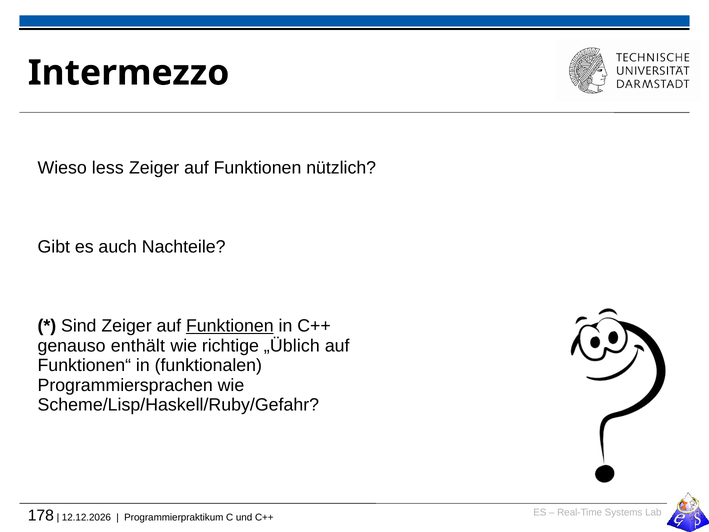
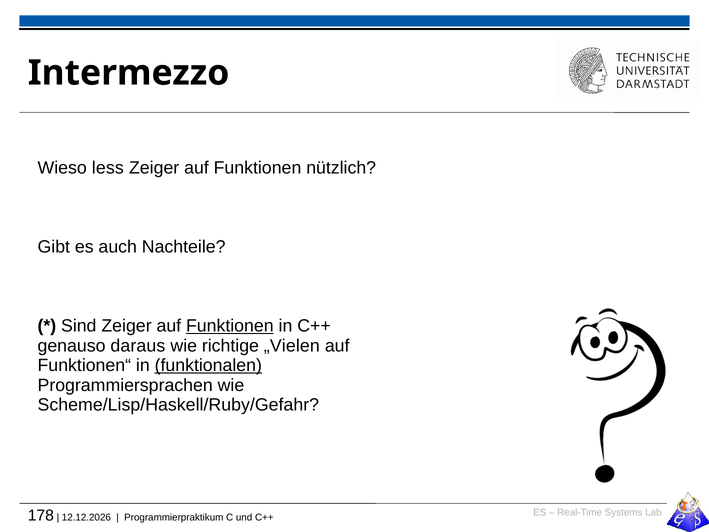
enthält: enthält -> daraus (138, 346)
„Üblich: „Üblich -> „Vielen (292, 346)
funktionalen underline: none -> present (208, 365)
